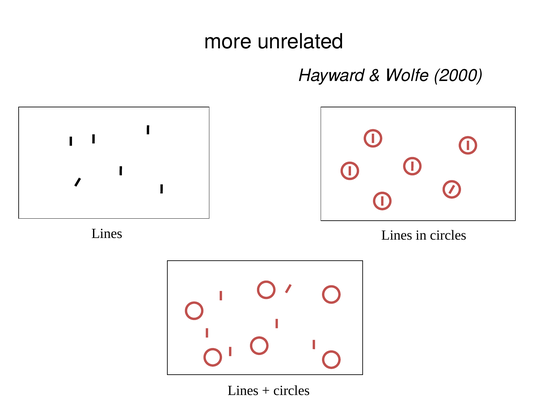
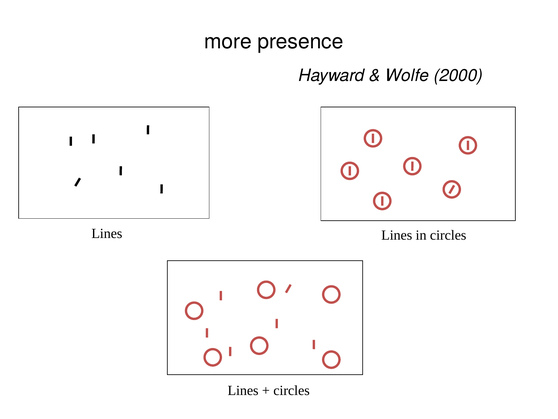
unrelated: unrelated -> presence (300, 42)
